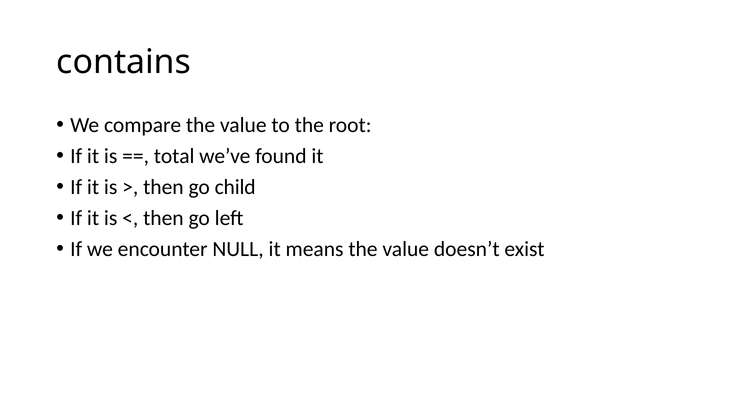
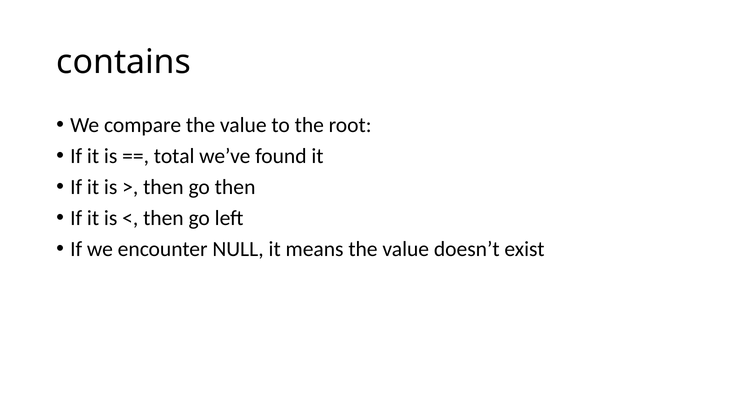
go child: child -> then (235, 187)
